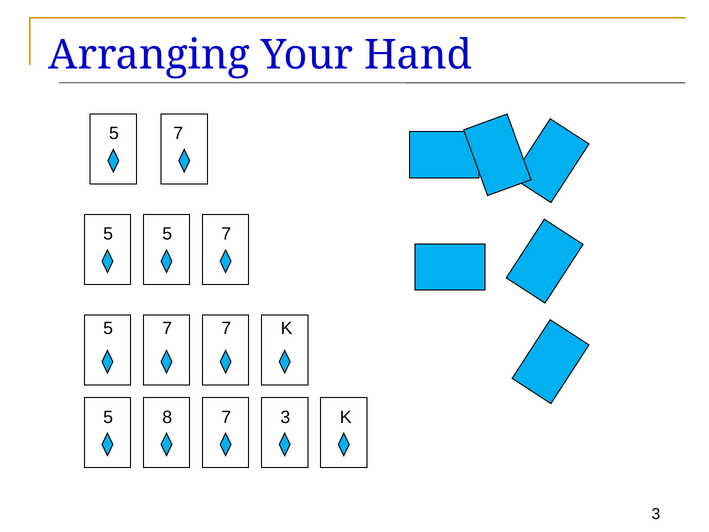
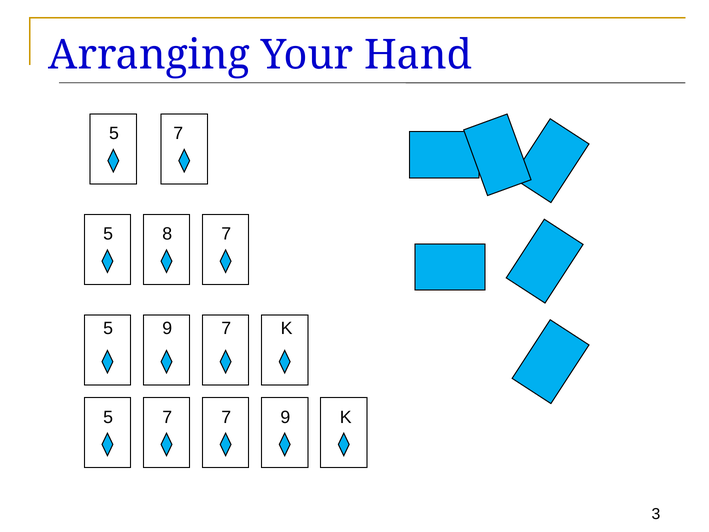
5 5: 5 -> 8 (167, 234)
7: 7 -> 9 (167, 328)
8: 8 -> 7 (167, 417)
7 3: 3 -> 9 (285, 417)
